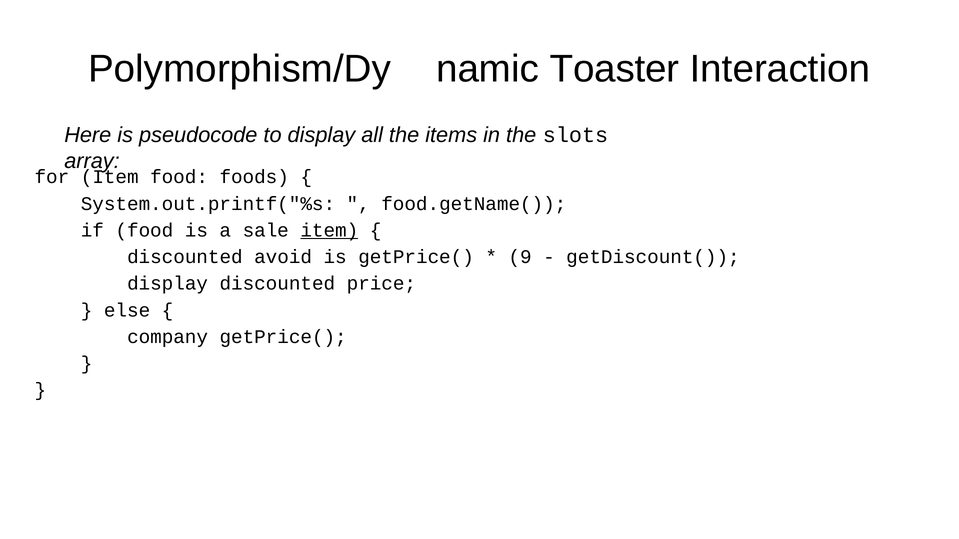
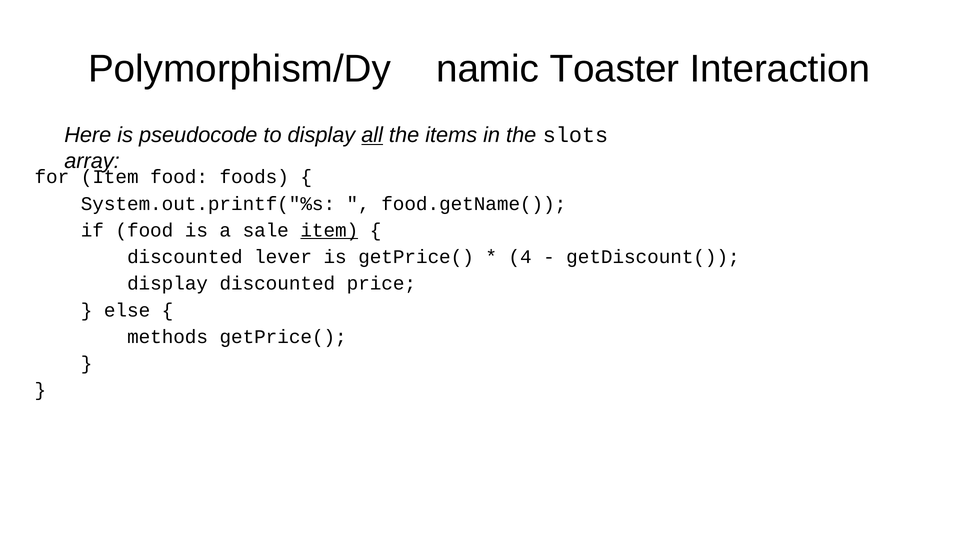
all underline: none -> present (372, 135)
avoid: avoid -> lever (283, 257)
9: 9 -> 4 (520, 257)
company: company -> methods (168, 337)
